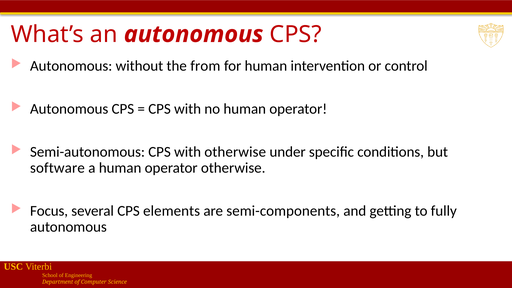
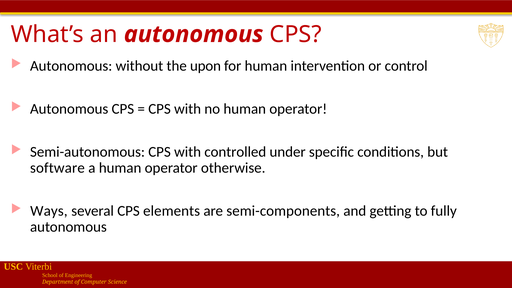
from: from -> upon (205, 66)
with otherwise: otherwise -> controlled (235, 152)
Focus: Focus -> Ways (49, 211)
